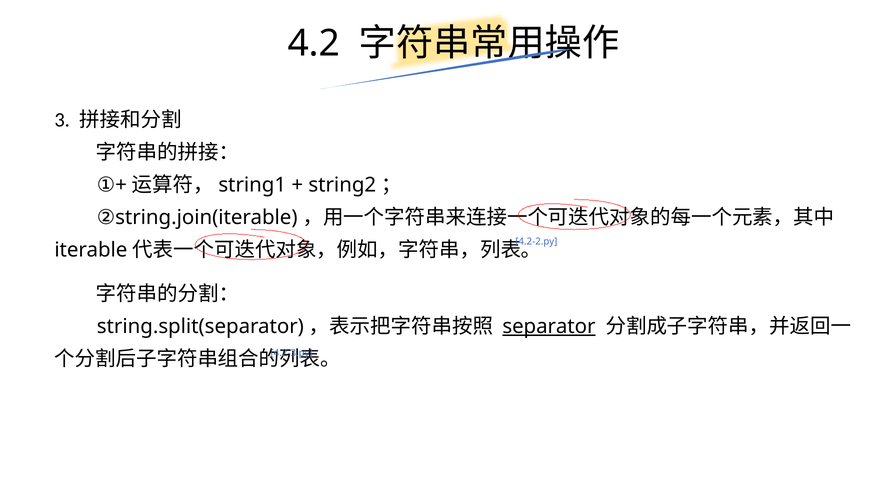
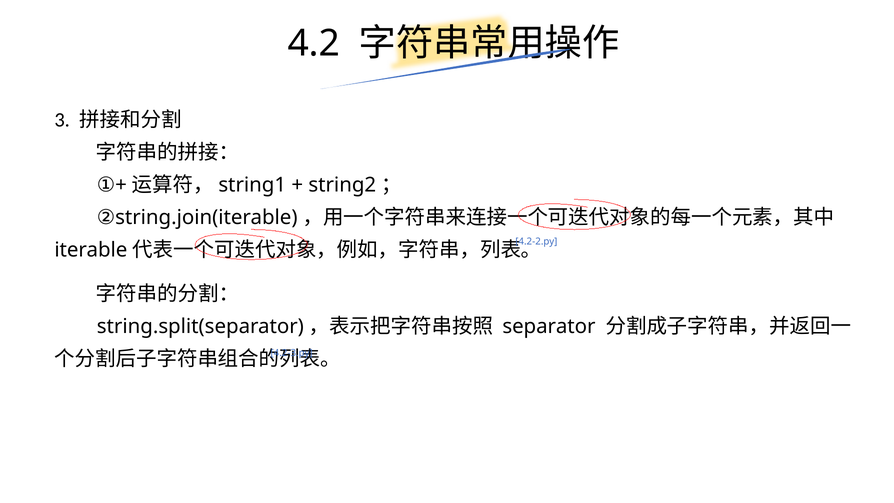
separator underline: present -> none (549, 326)
